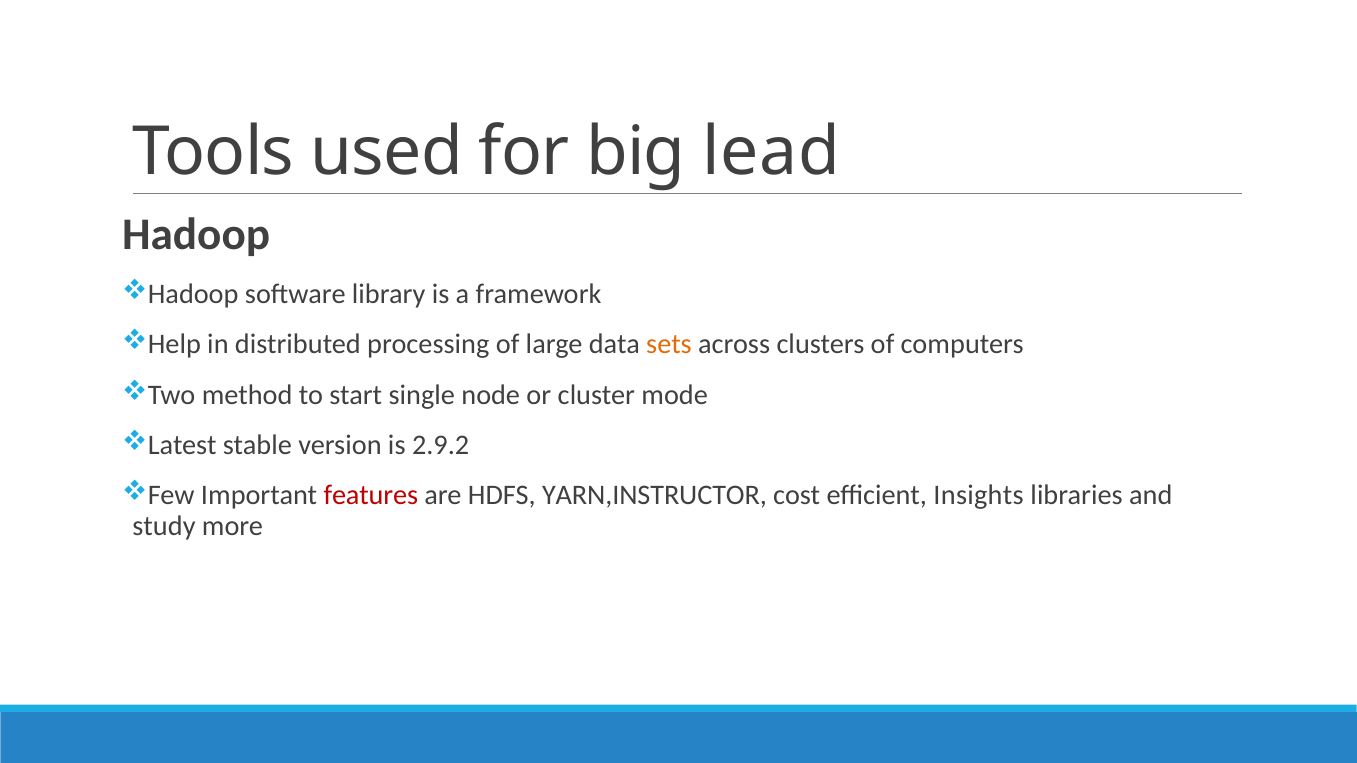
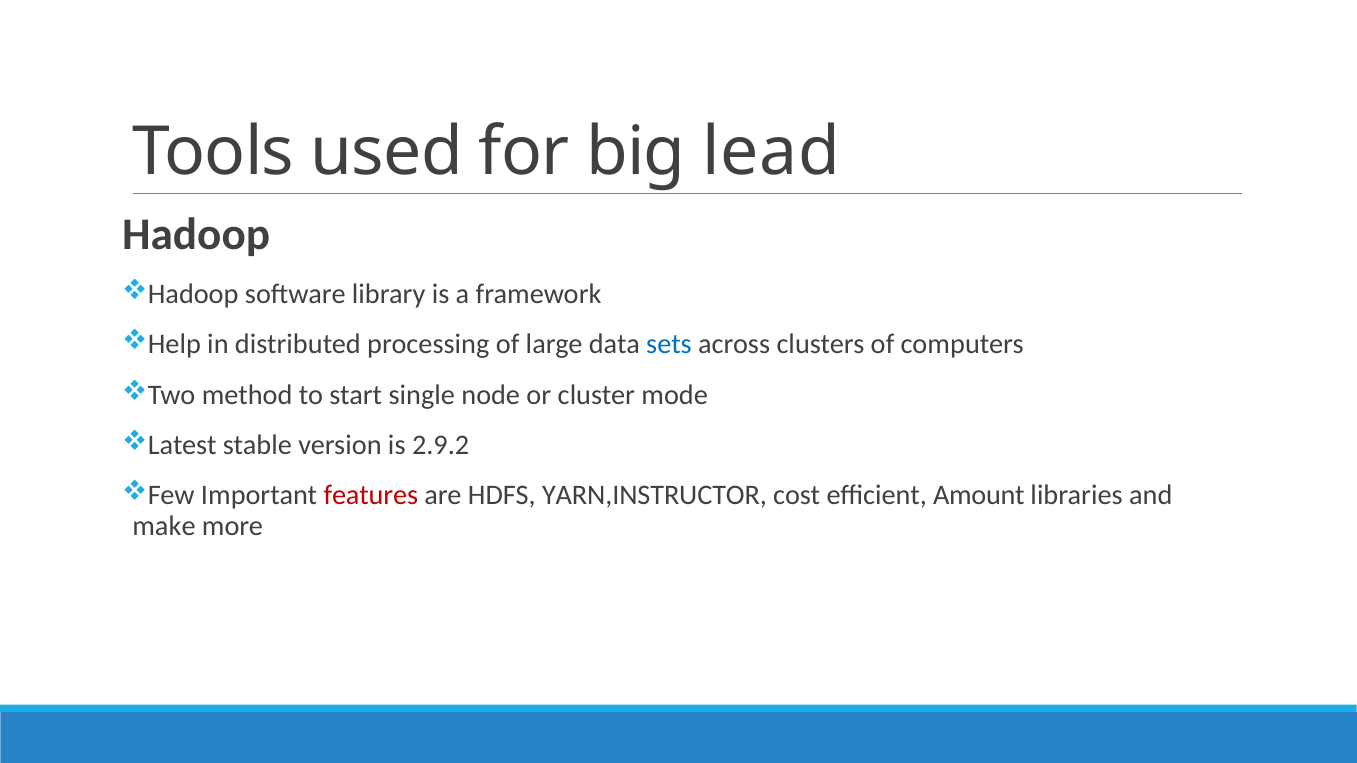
sets colour: orange -> blue (669, 345)
Insights: Insights -> Amount (979, 496)
study: study -> make (164, 526)
